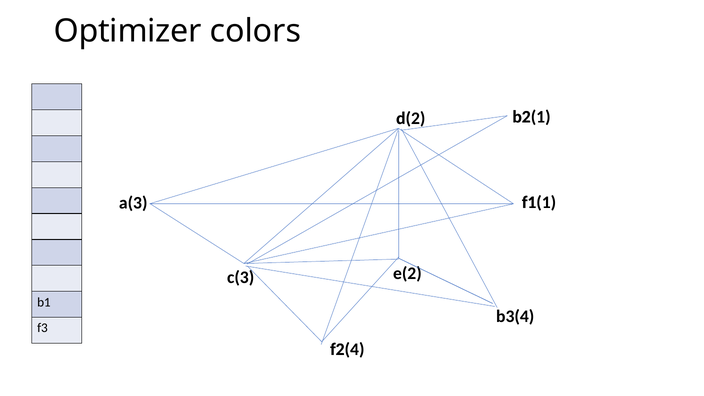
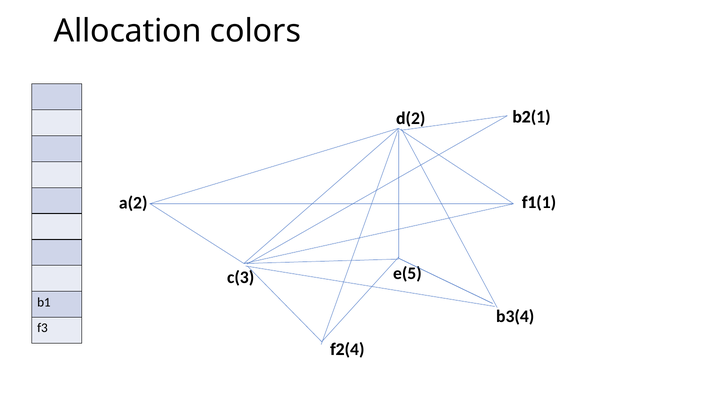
Optimizer: Optimizer -> Allocation (128, 31)
a(3: a(3 -> a(2 (133, 203)
e(2: e(2 -> e(5 (407, 273)
